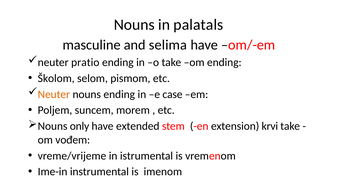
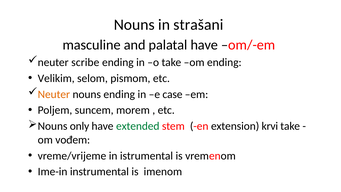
palatals: palatals -> strašani (198, 25)
selima: selima -> palatal (168, 45)
pratio: pratio -> scribe (85, 62)
Školom: Školom -> Velikim (56, 78)
extended colour: black -> green (138, 126)
